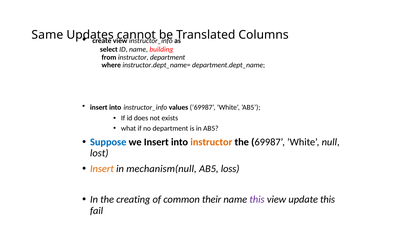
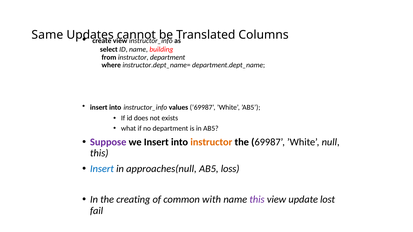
Suppose colour: blue -> purple (108, 142)
lost: lost -> this (99, 153)
Insert colour: orange -> blue (102, 169)
mechanism(null: mechanism(null -> approaches(null (161, 169)
their: their -> with (212, 200)
update this: this -> lost (328, 200)
